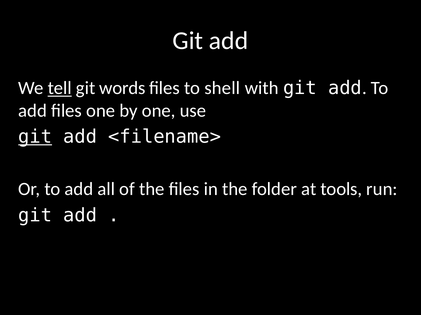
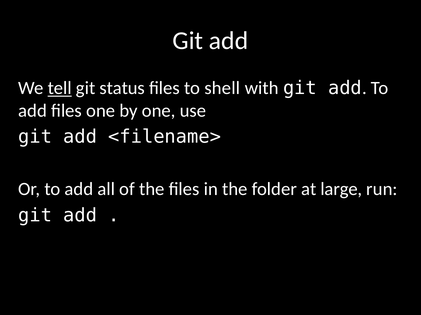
words: words -> status (122, 88)
git underline: present -> none (35, 137)
tools: tools -> large (341, 189)
